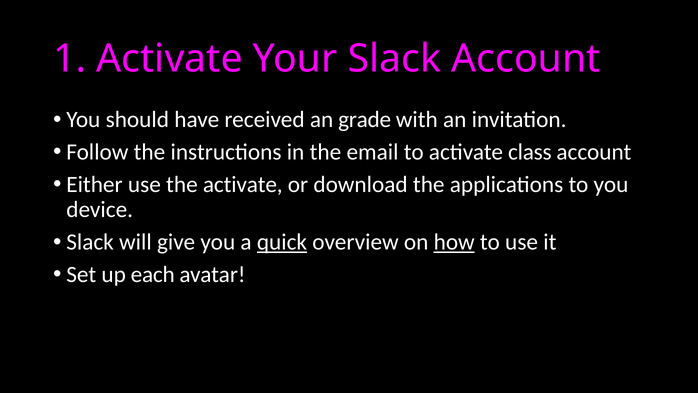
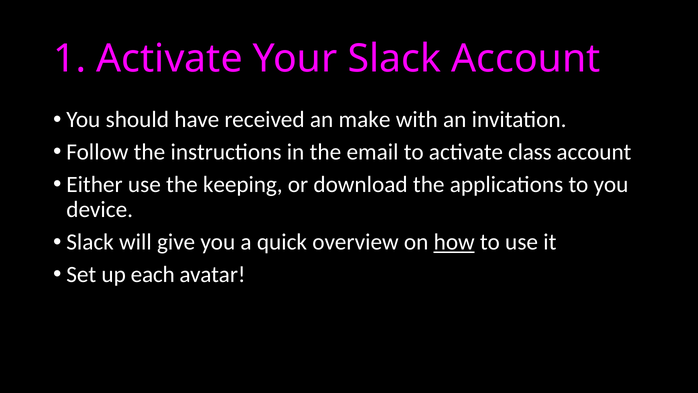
grade: grade -> make (365, 120)
the activate: activate -> keeping (243, 184)
quick underline: present -> none (282, 242)
